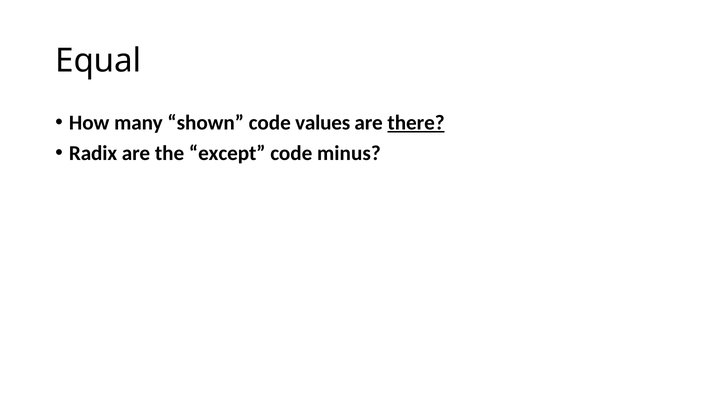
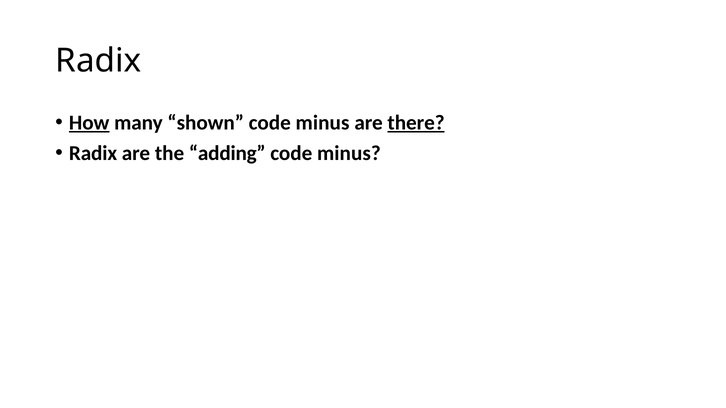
Equal: Equal -> Radix (98, 61)
How underline: none -> present (89, 123)
values: values -> minus (323, 123)
except: except -> adding (227, 153)
